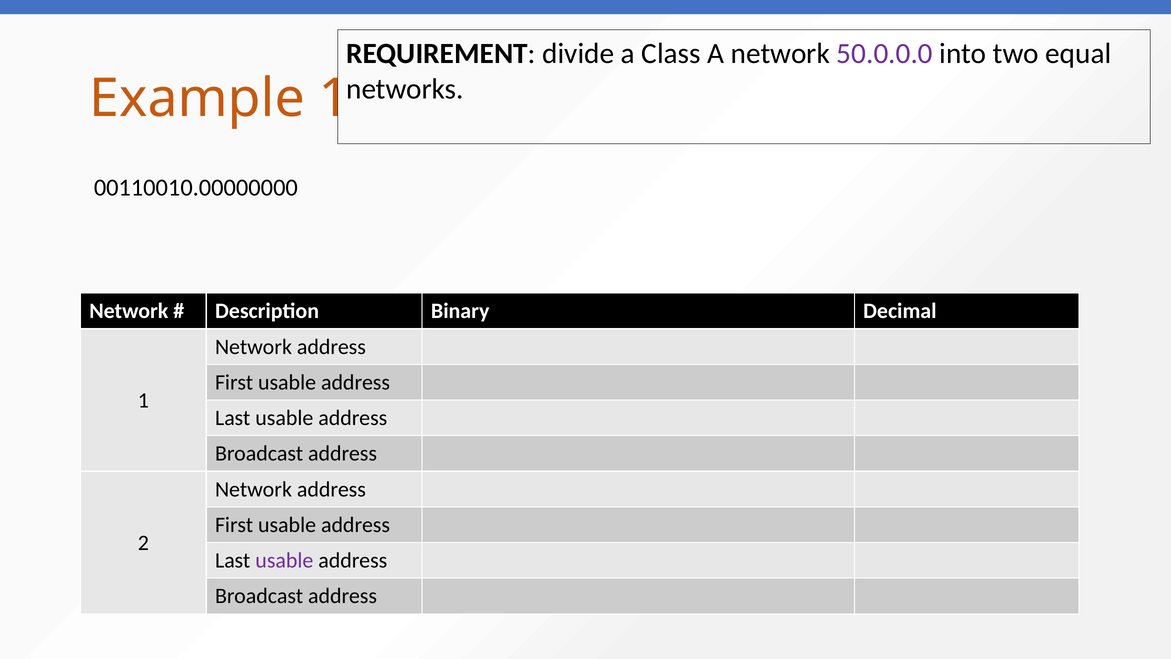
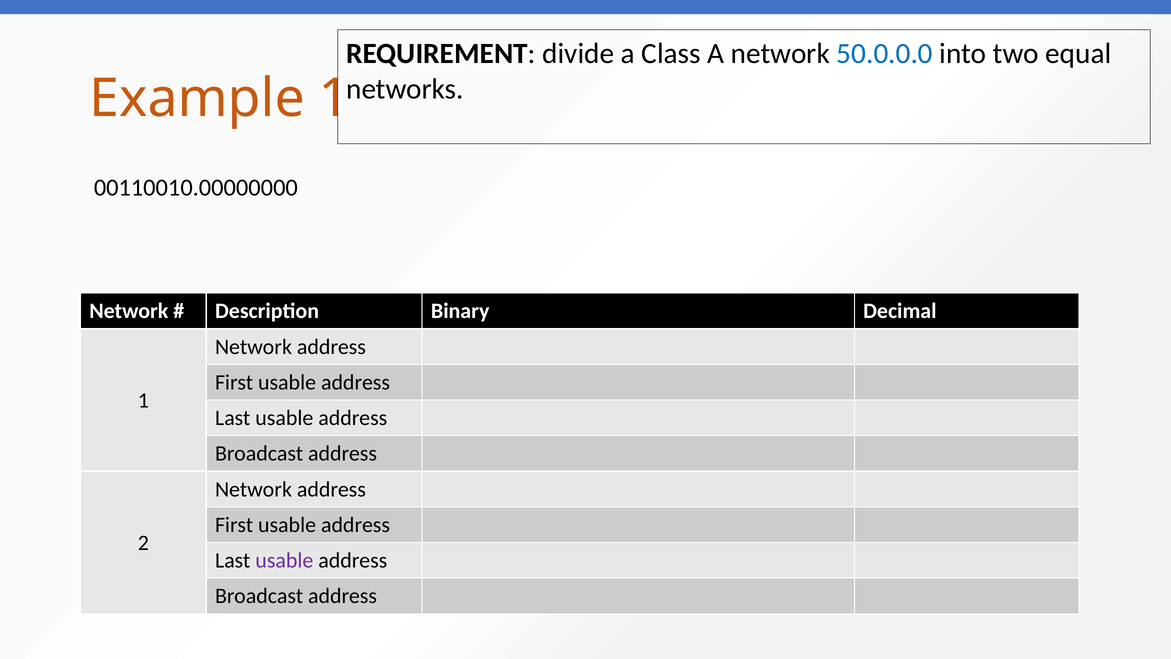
50.0.0.0 colour: purple -> blue (885, 54)
